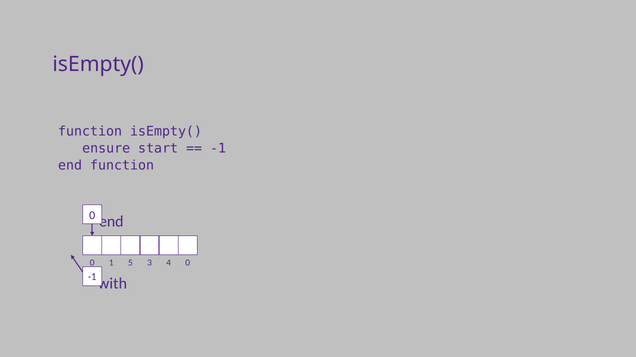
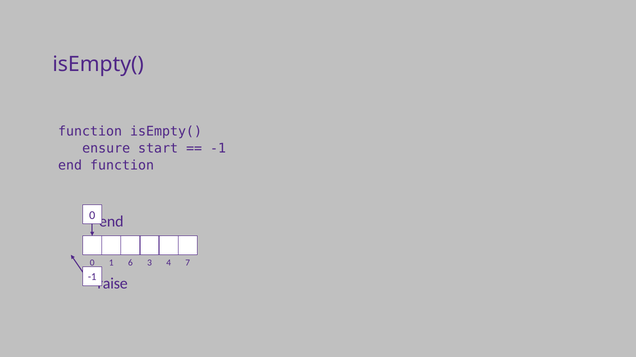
5: 5 -> 6 (130, 263)
4 0: 0 -> 7 (188, 263)
with: with -> raise (113, 284)
